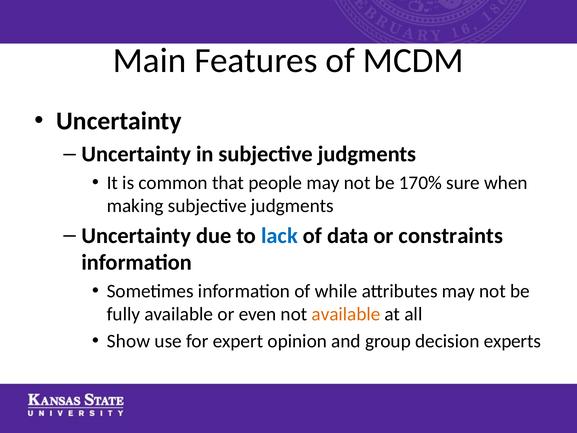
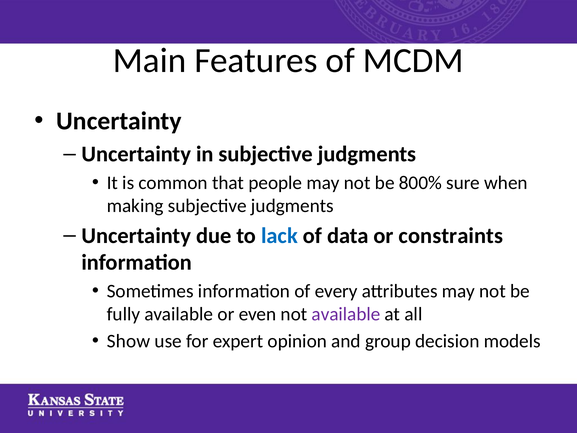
170%: 170% -> 800% (420, 183)
while: while -> every (336, 291)
available colour: orange -> purple (346, 314)
experts: experts -> models (512, 341)
